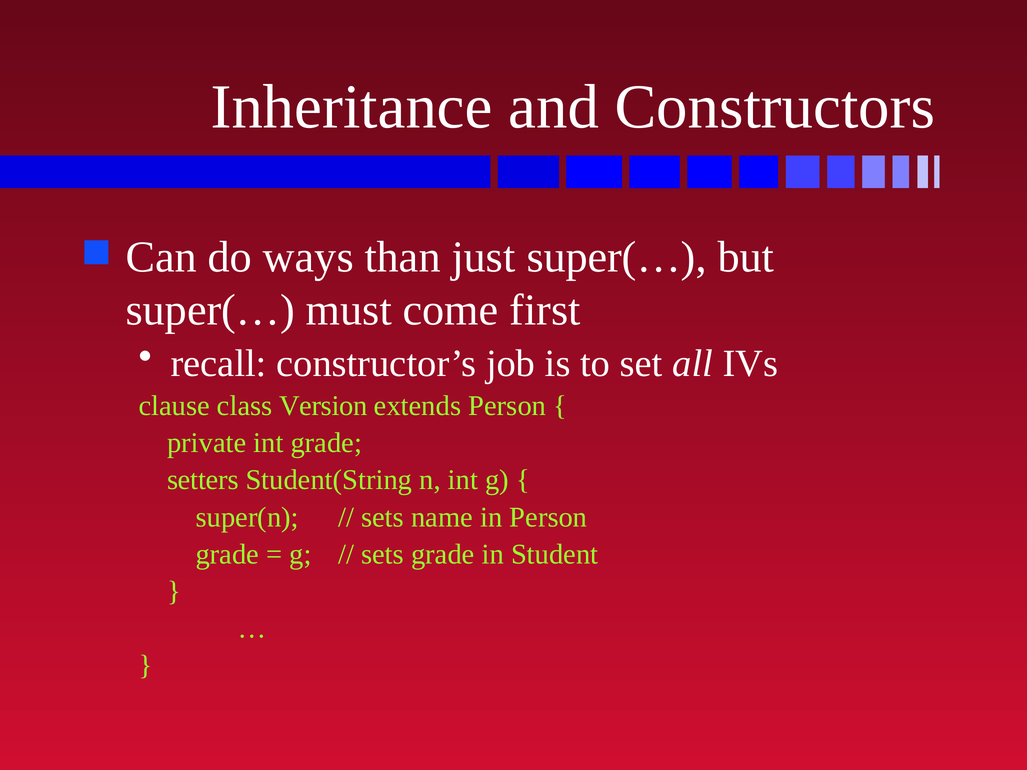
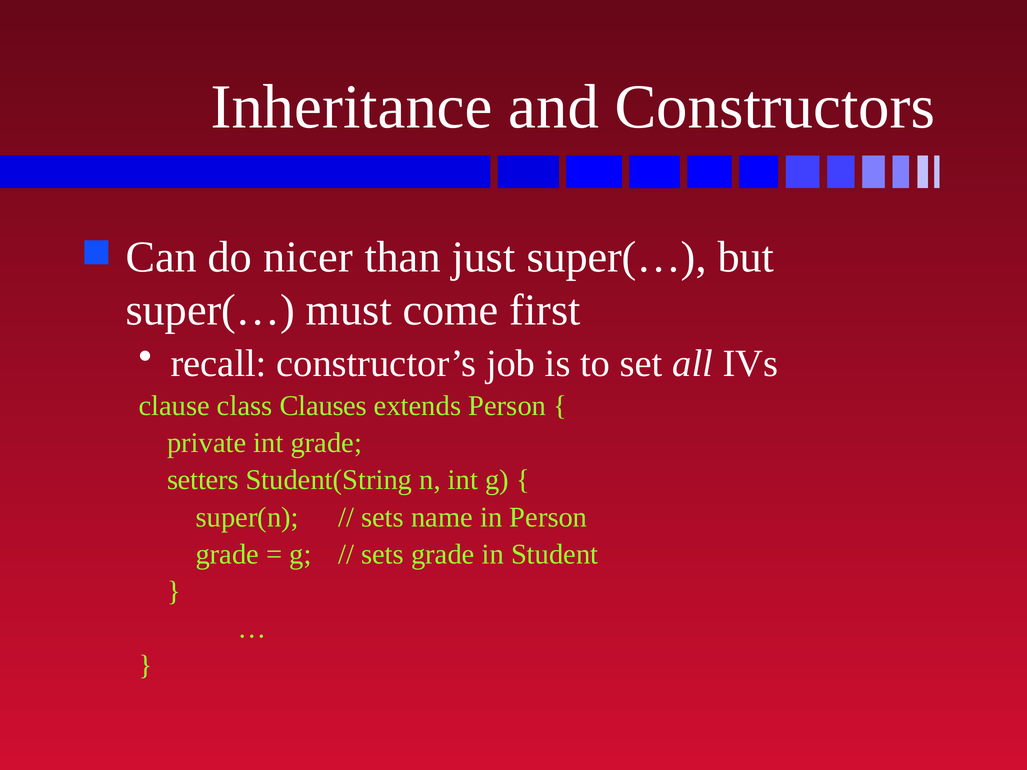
ways: ways -> nicer (308, 257)
Version: Version -> Clauses (323, 406)
